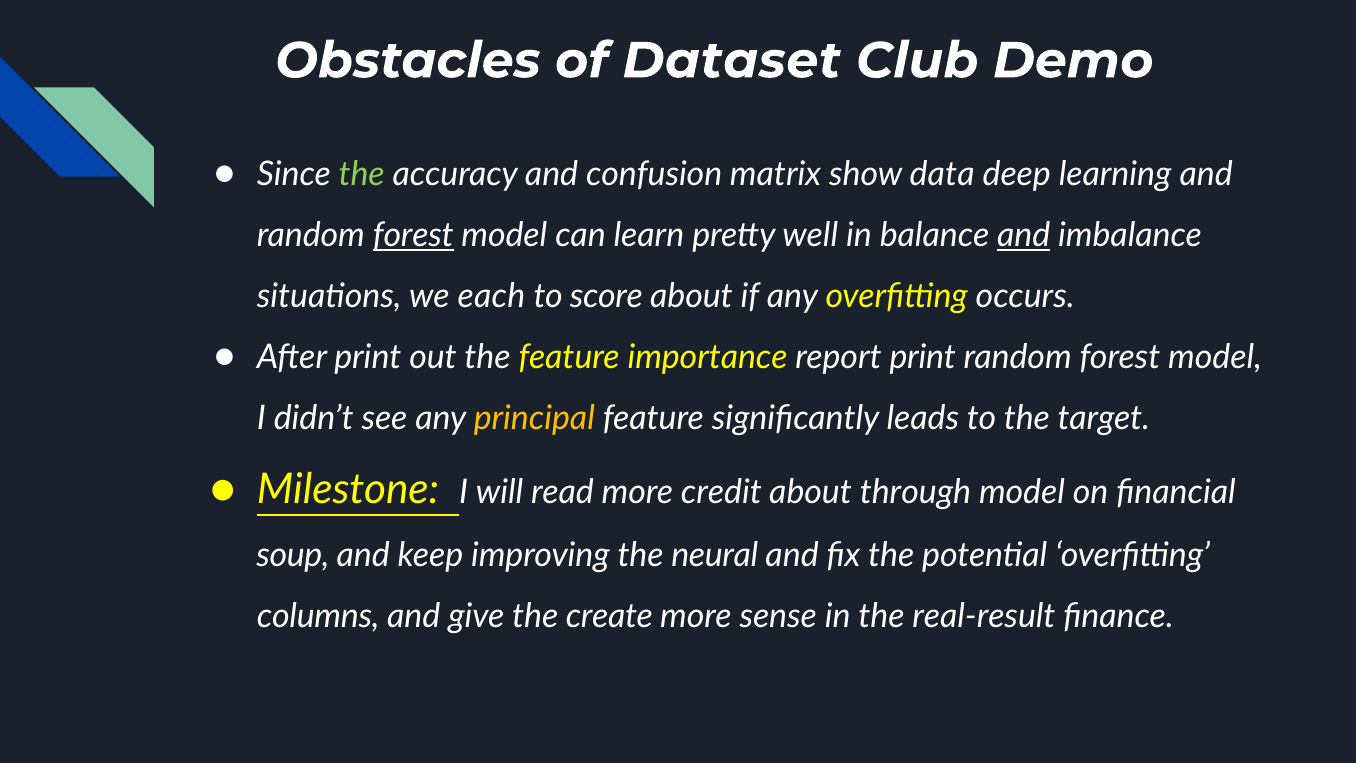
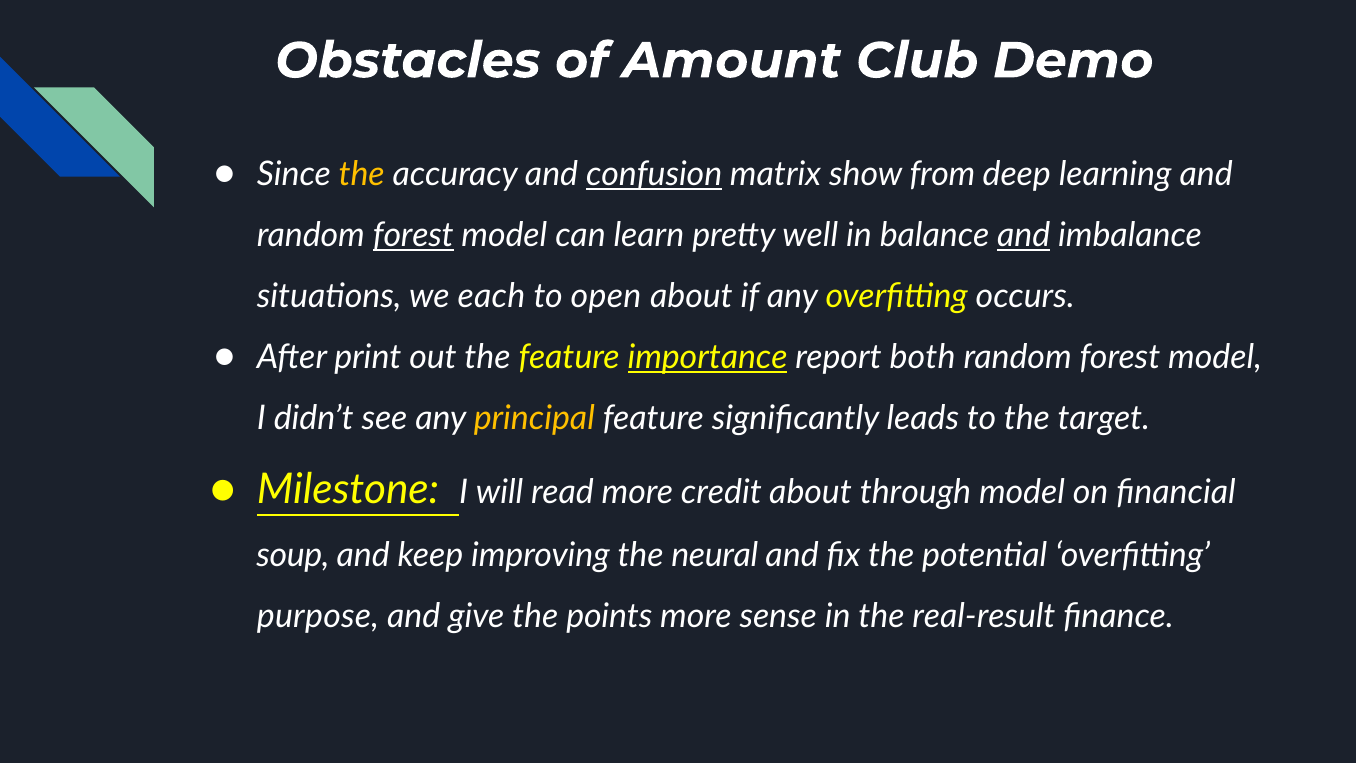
Dataset: Dataset -> Amount (732, 61)
the colour: light green -> yellow (362, 174)
confusion underline: none -> present (654, 174)
data: data -> from (942, 174)
score: score -> open (606, 296)
importance underline: none -> present (708, 357)
report print: print -> both (923, 357)
columns: columns -> purpose (318, 616)
create: create -> points (609, 616)
